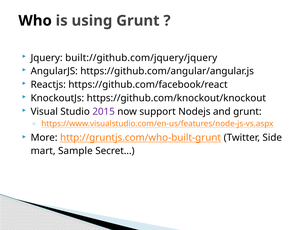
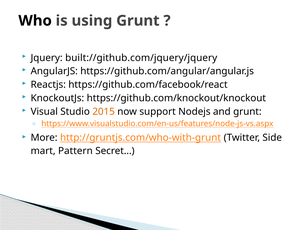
2015 colour: purple -> orange (104, 112)
http://gruntjs.com/who-built-grunt: http://gruntjs.com/who-built-grunt -> http://gruntjs.com/who-with-grunt (140, 138)
Sample: Sample -> Pattern (75, 151)
